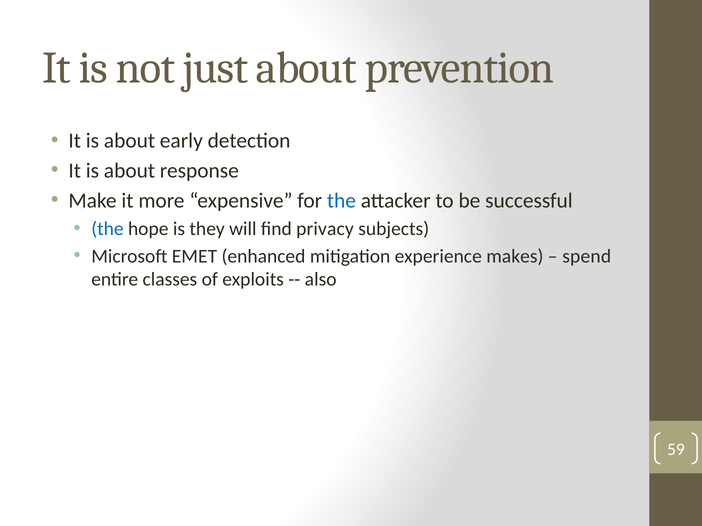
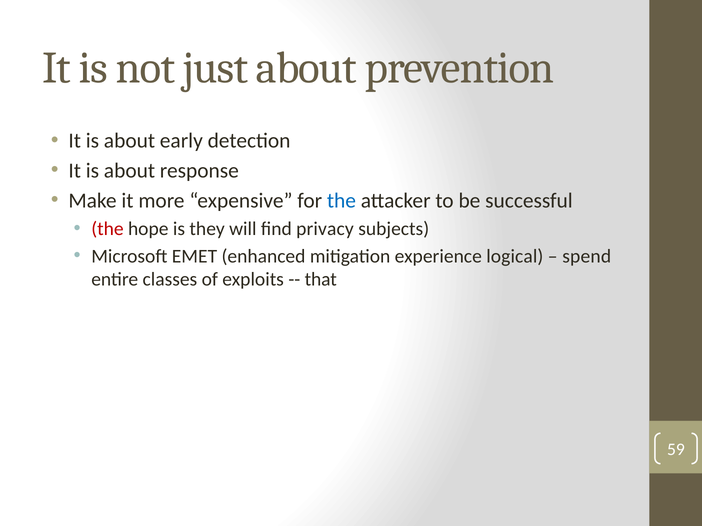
the colour: blue -> red (107, 229)
makes: makes -> logical (515, 256)
also: also -> that (321, 280)
